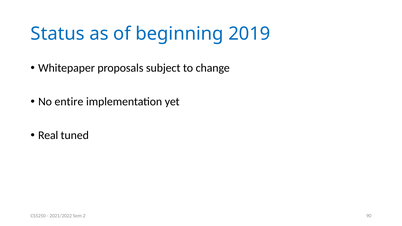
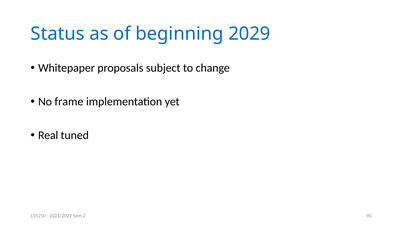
2019: 2019 -> 2029 (249, 34)
entire: entire -> frame (69, 102)
